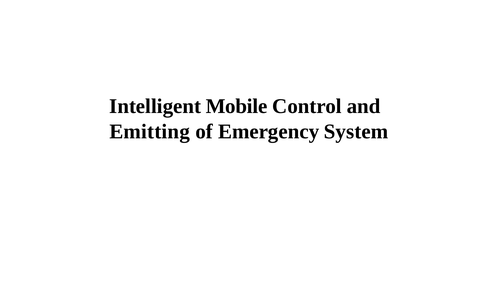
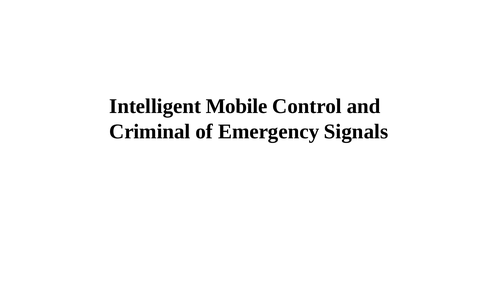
Emitting: Emitting -> Criminal (150, 131)
System: System -> Signals (356, 131)
